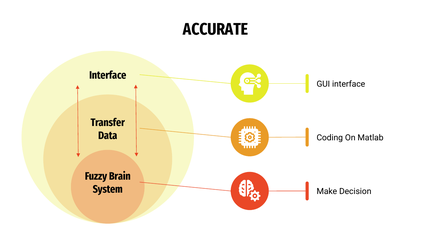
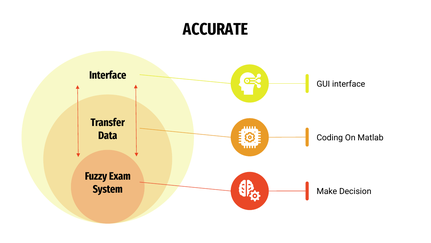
Brain: Brain -> Exam (120, 176)
